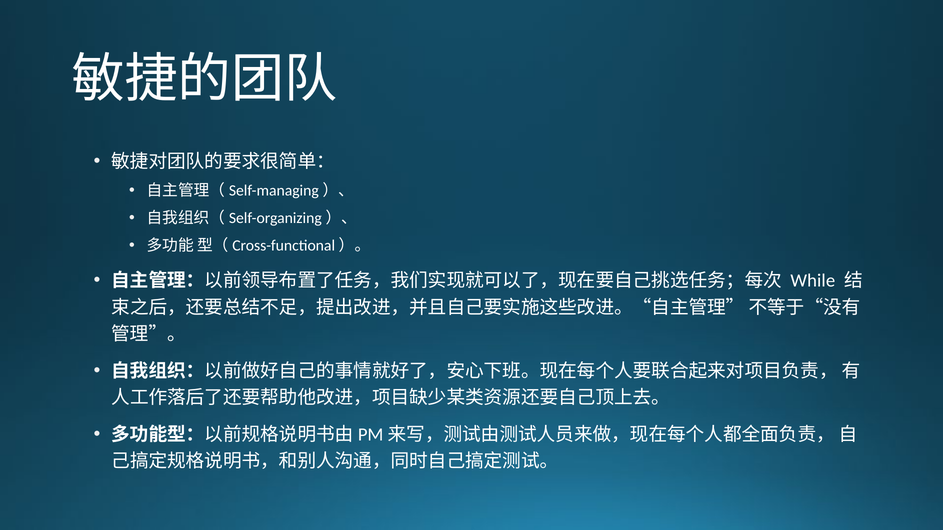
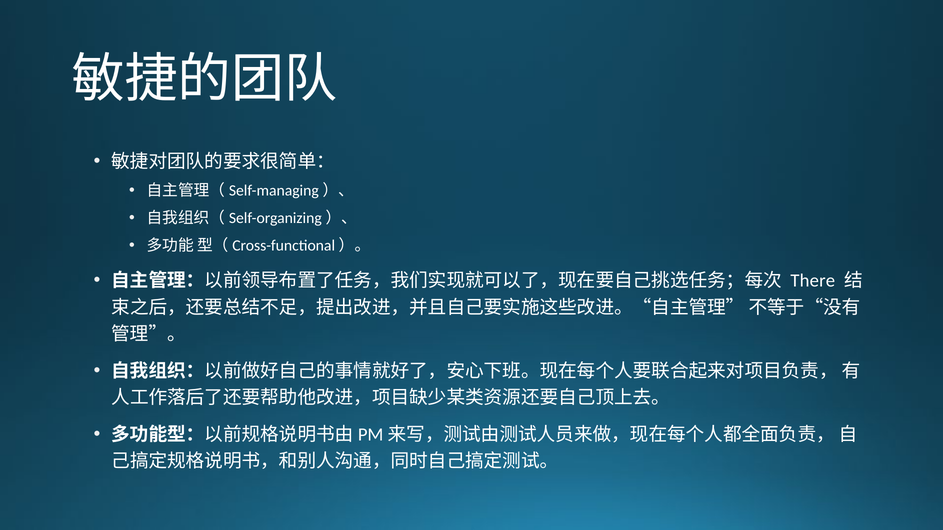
While: While -> There (813, 281)
